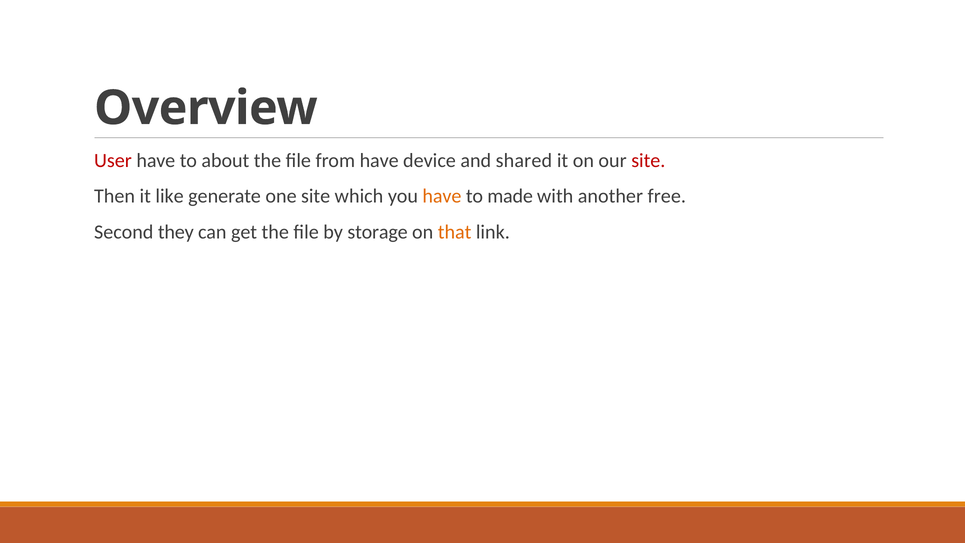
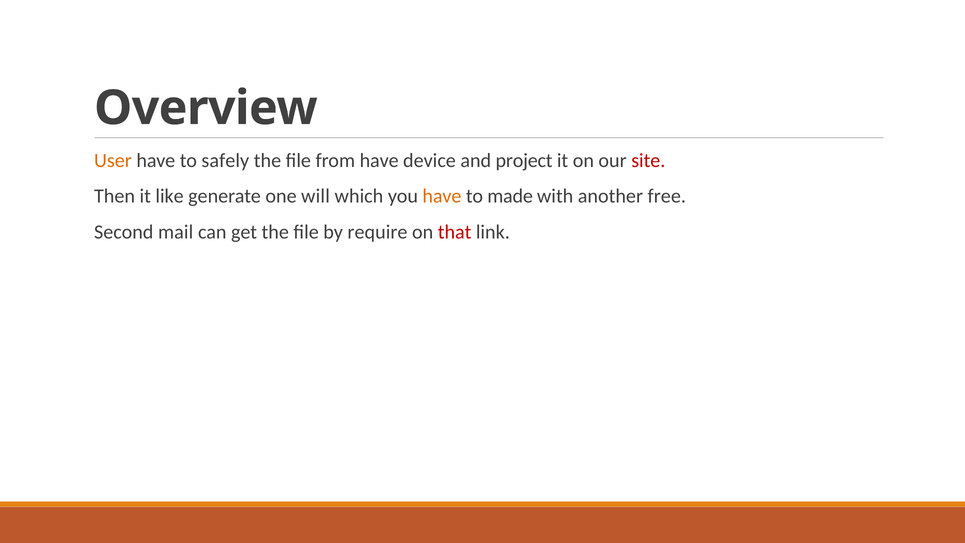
User colour: red -> orange (113, 160)
about: about -> safely (225, 160)
shared: shared -> project (524, 160)
one site: site -> will (316, 196)
they: they -> mail (176, 232)
storage: storage -> require (377, 232)
that colour: orange -> red (455, 232)
